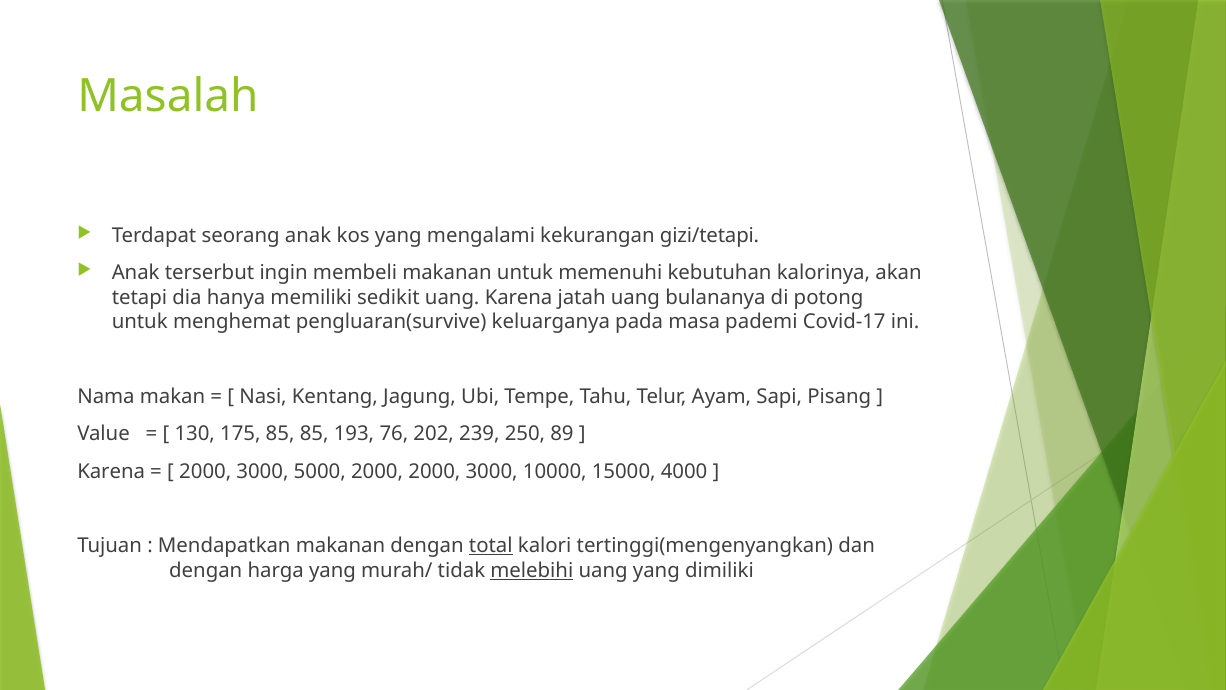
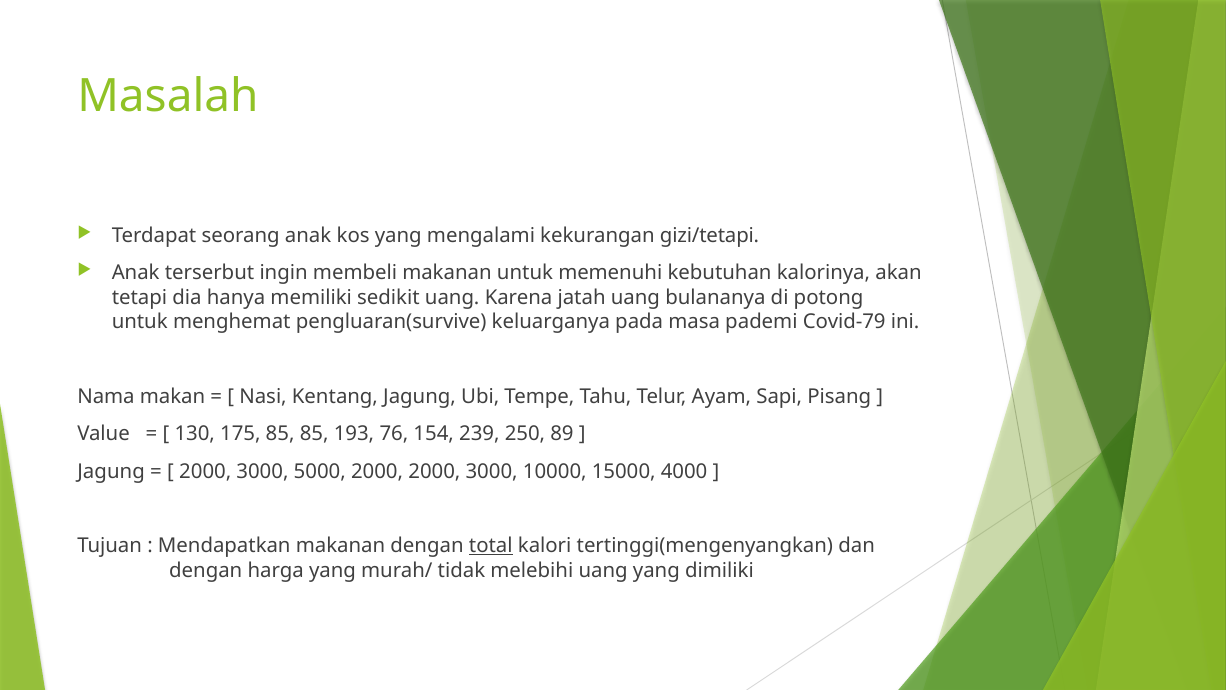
Covid-17: Covid-17 -> Covid-79 (844, 322)
202: 202 -> 154 (434, 434)
Karena: Karena -> Jagung (111, 471)
melebihi underline: present -> none (532, 570)
